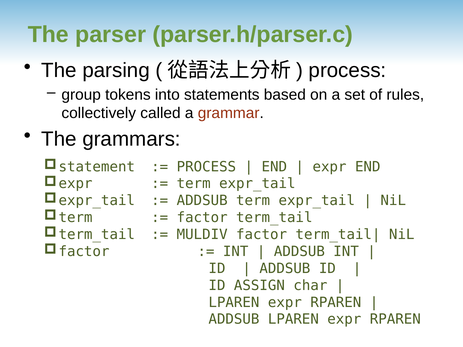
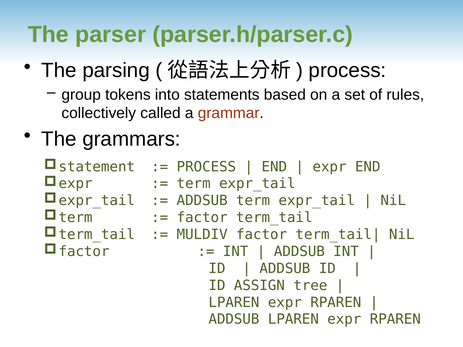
char: char -> tree (310, 286)
